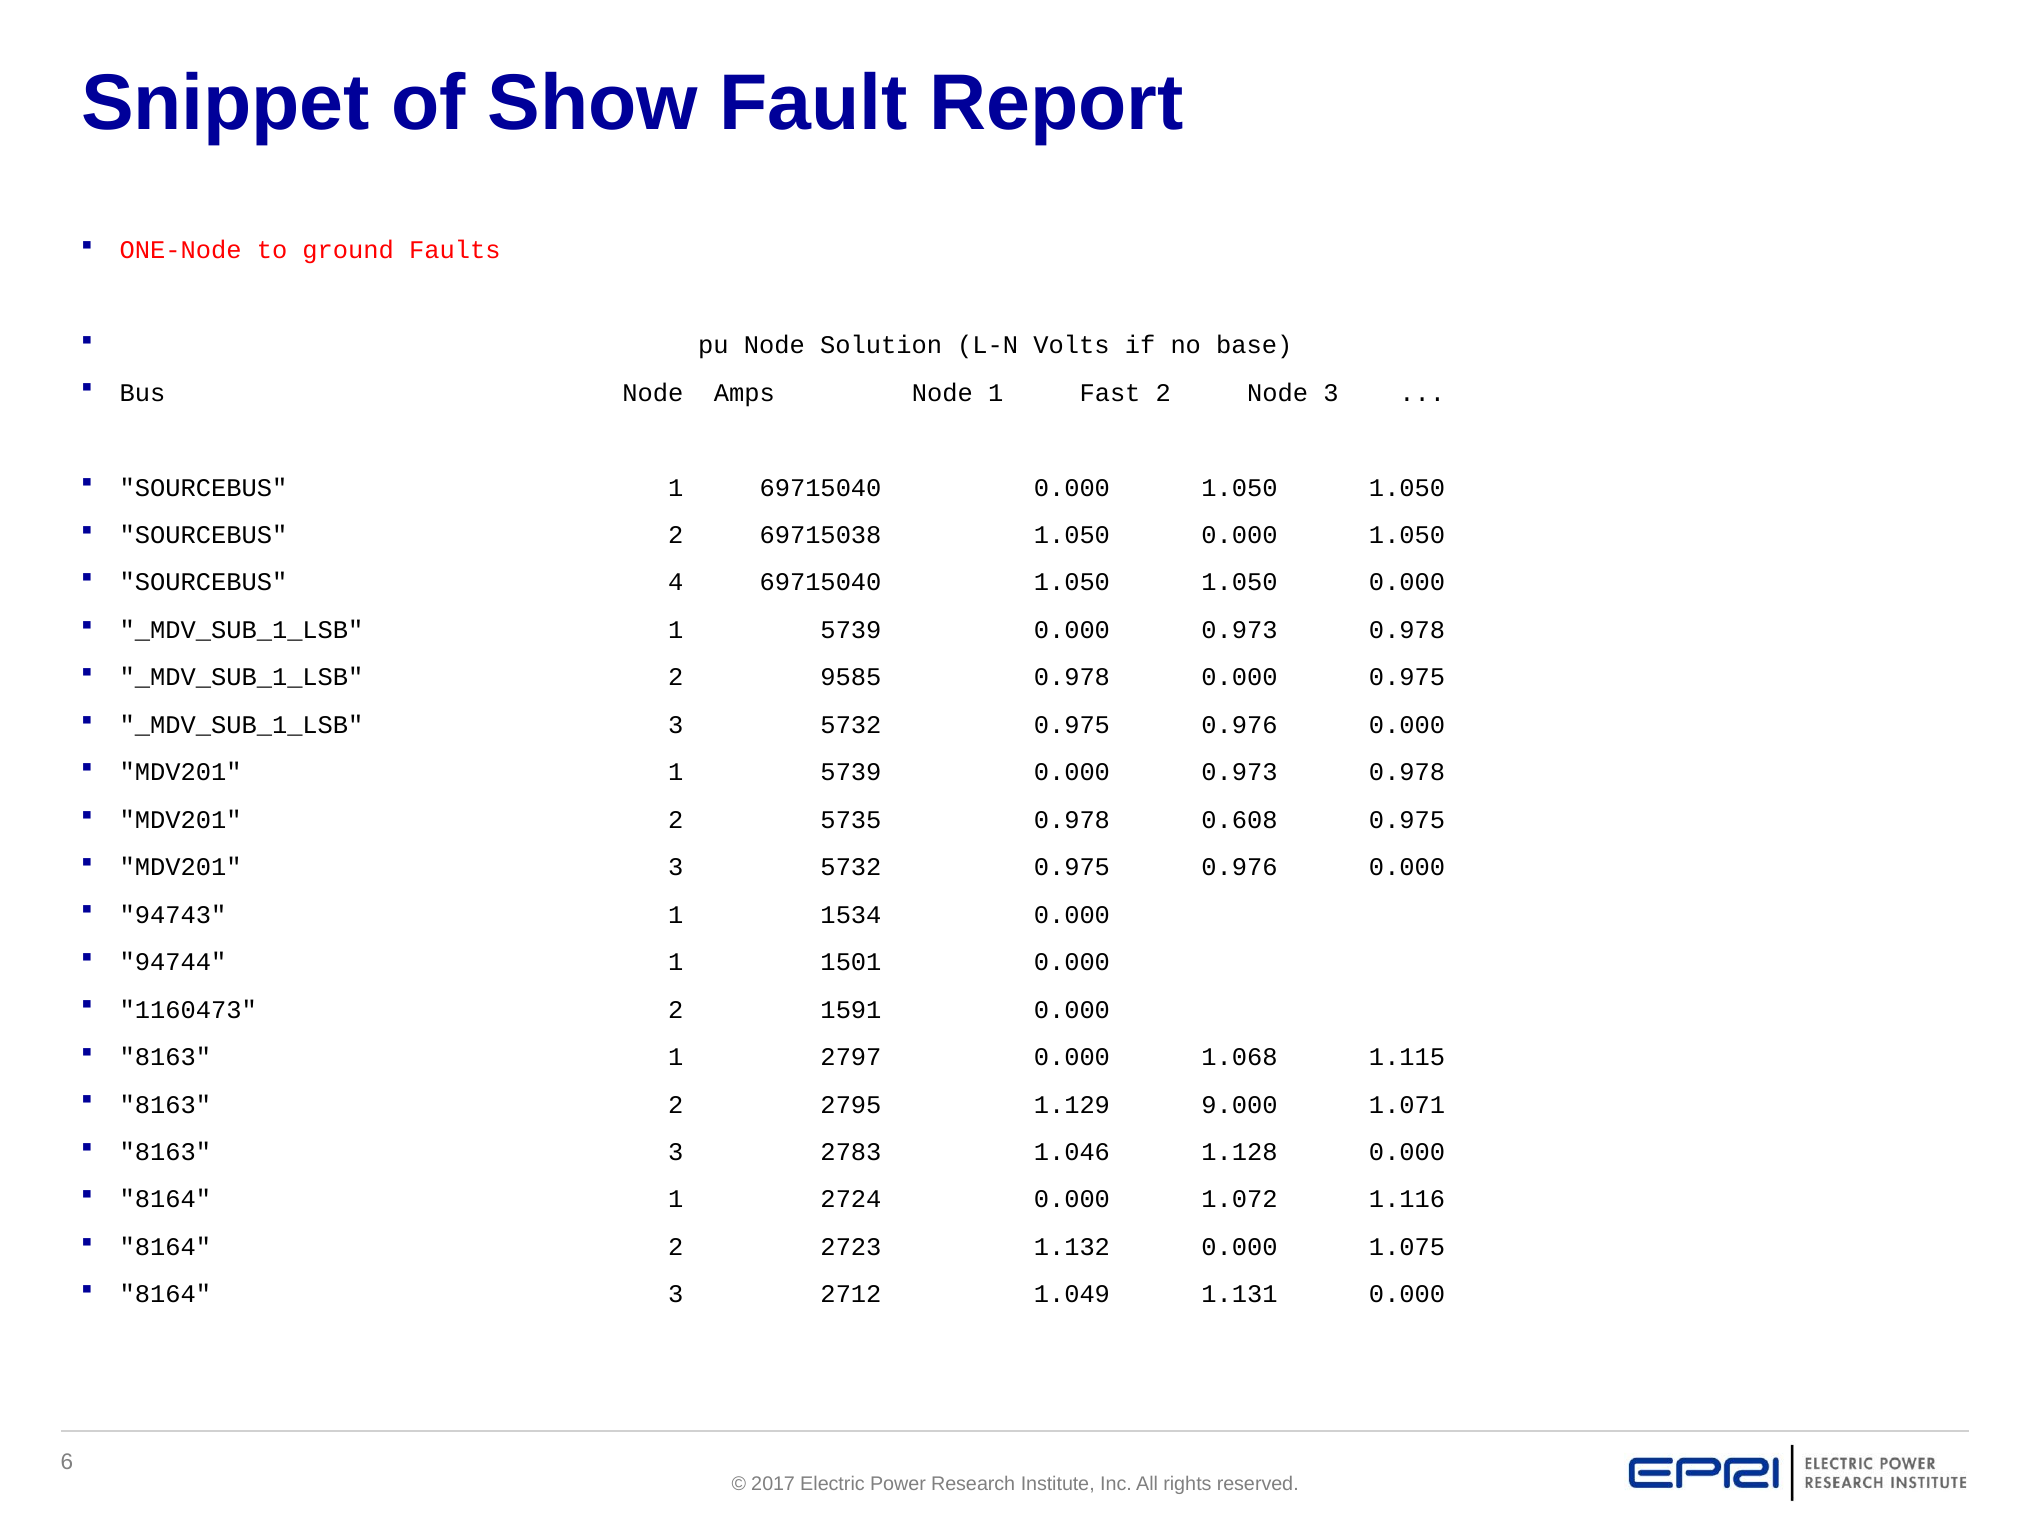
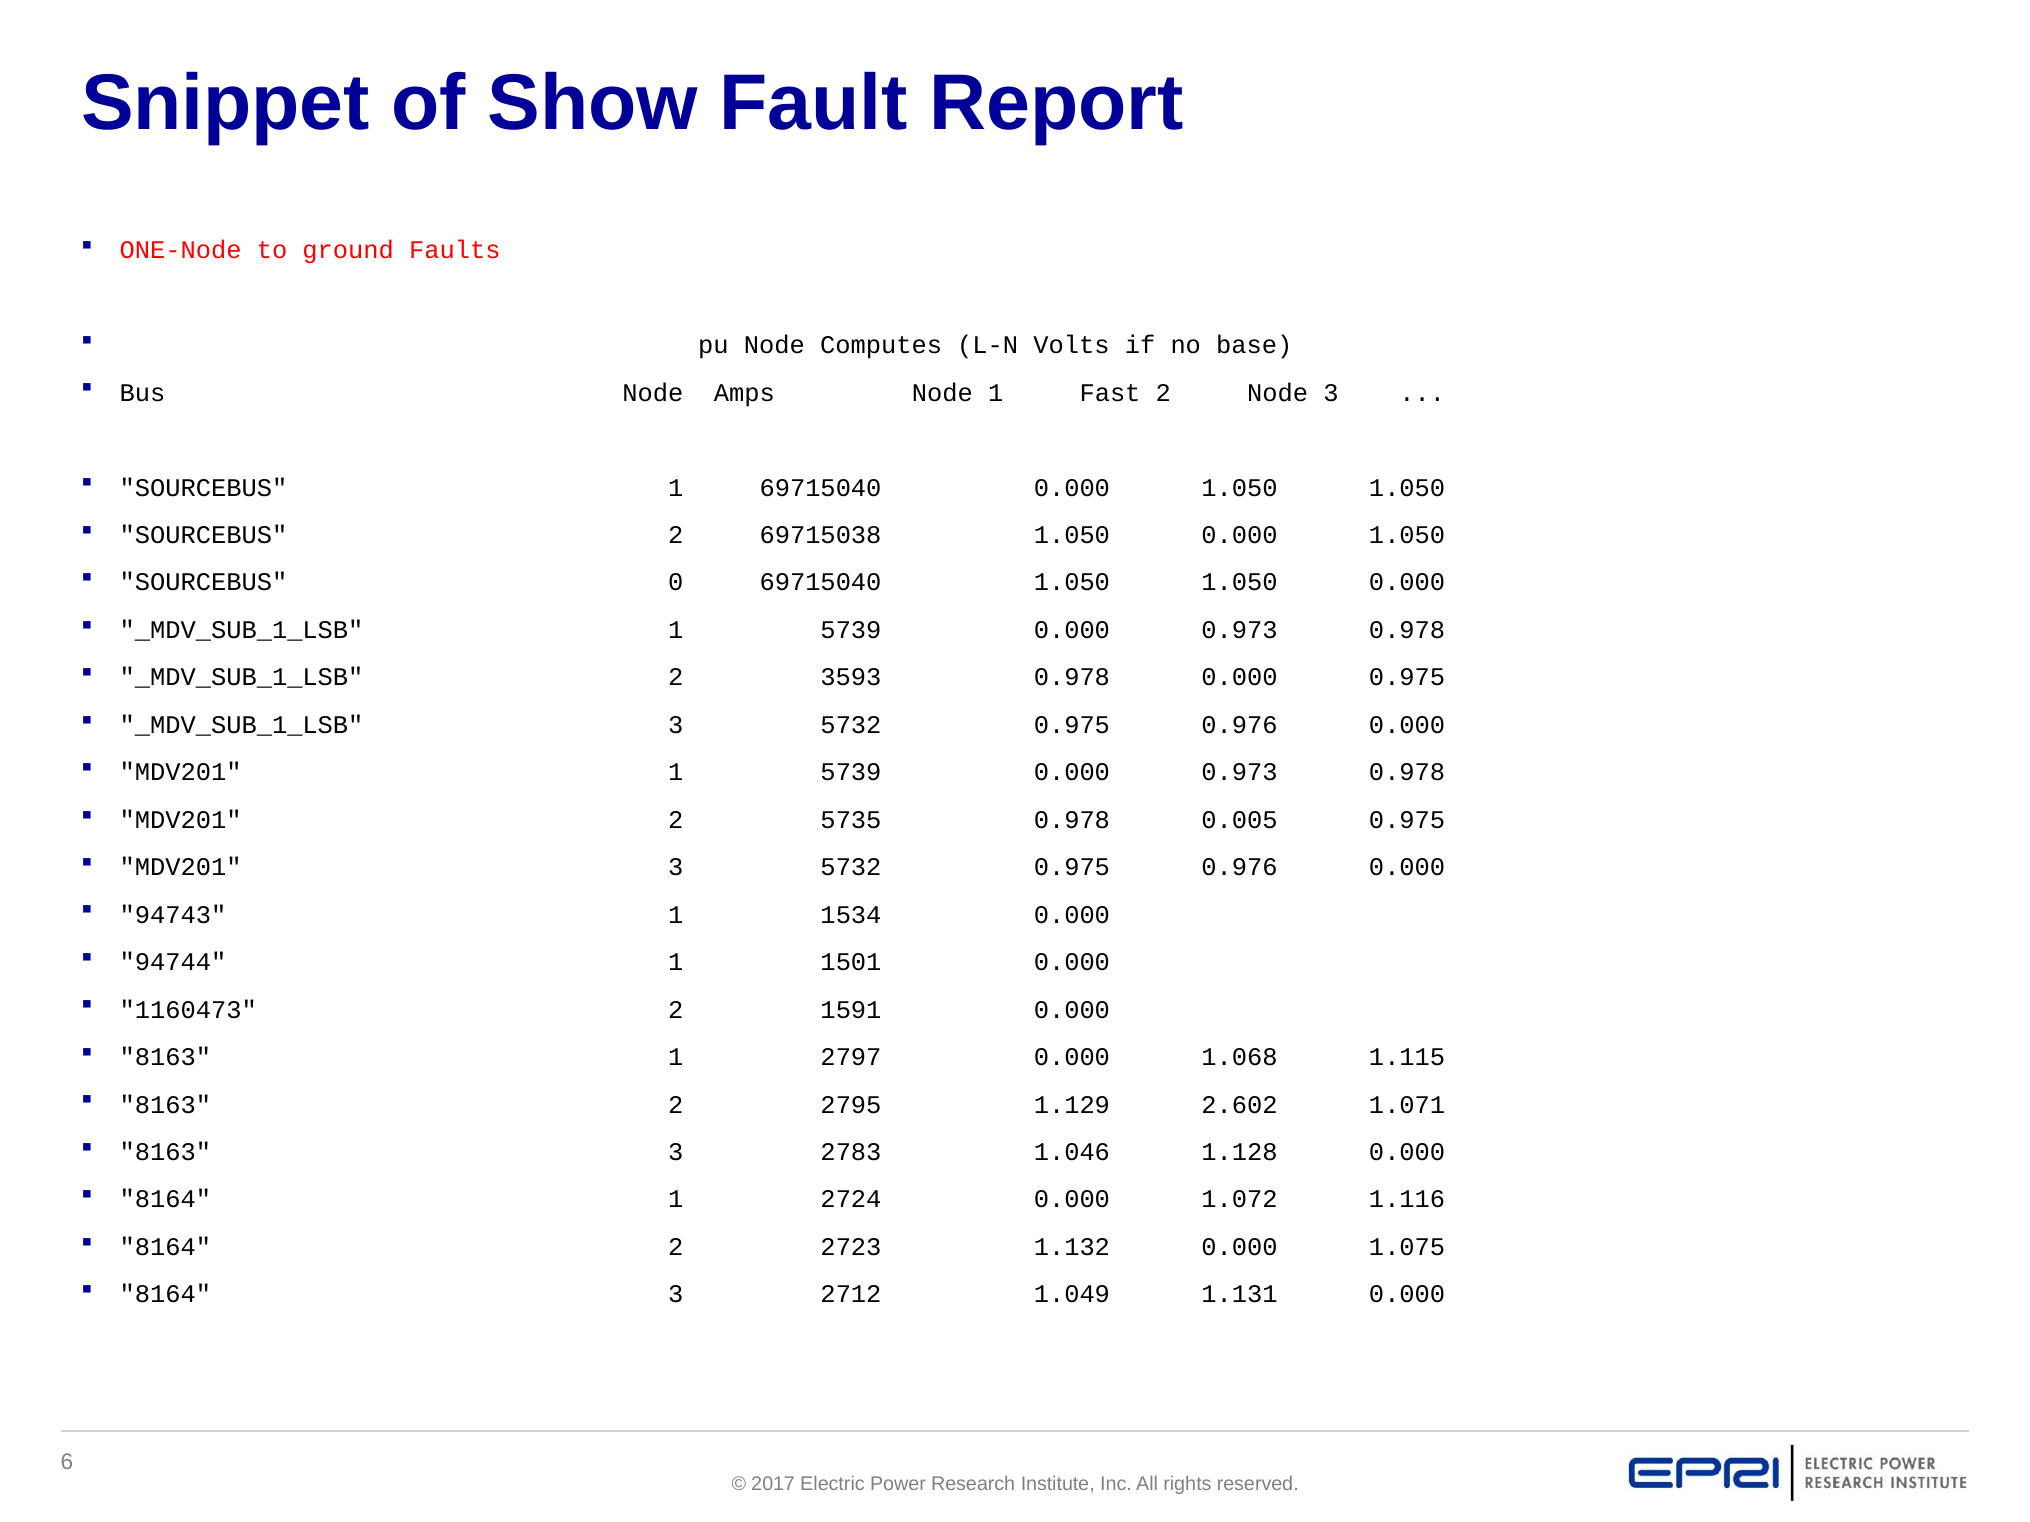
Solution: Solution -> Computes (881, 345)
4: 4 -> 0 (676, 583)
9585: 9585 -> 3593 (851, 678)
0.608: 0.608 -> 0.005 (1240, 820)
9.000: 9.000 -> 2.602 (1240, 1105)
